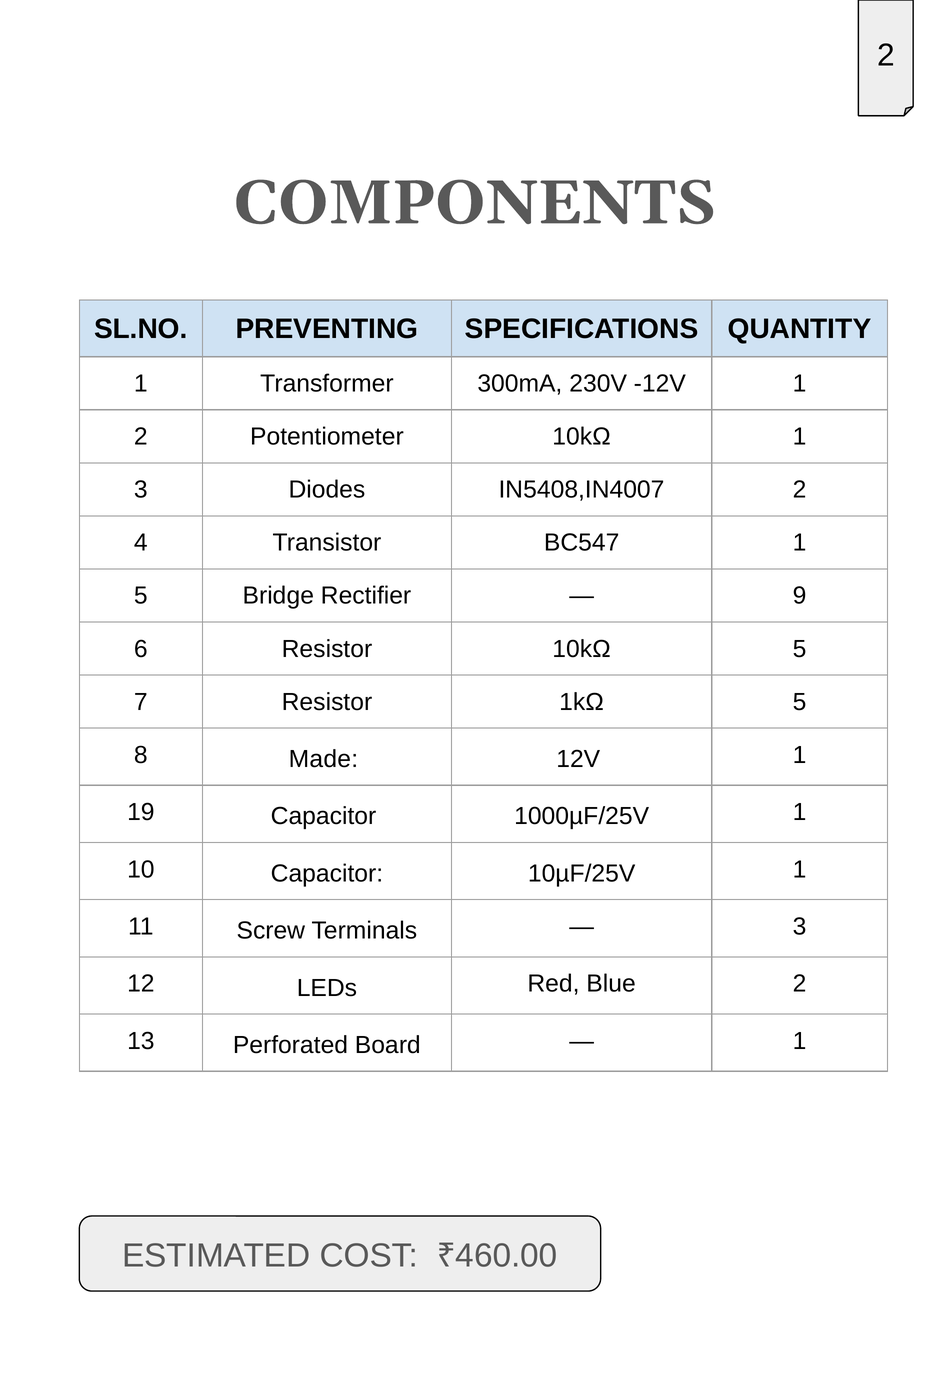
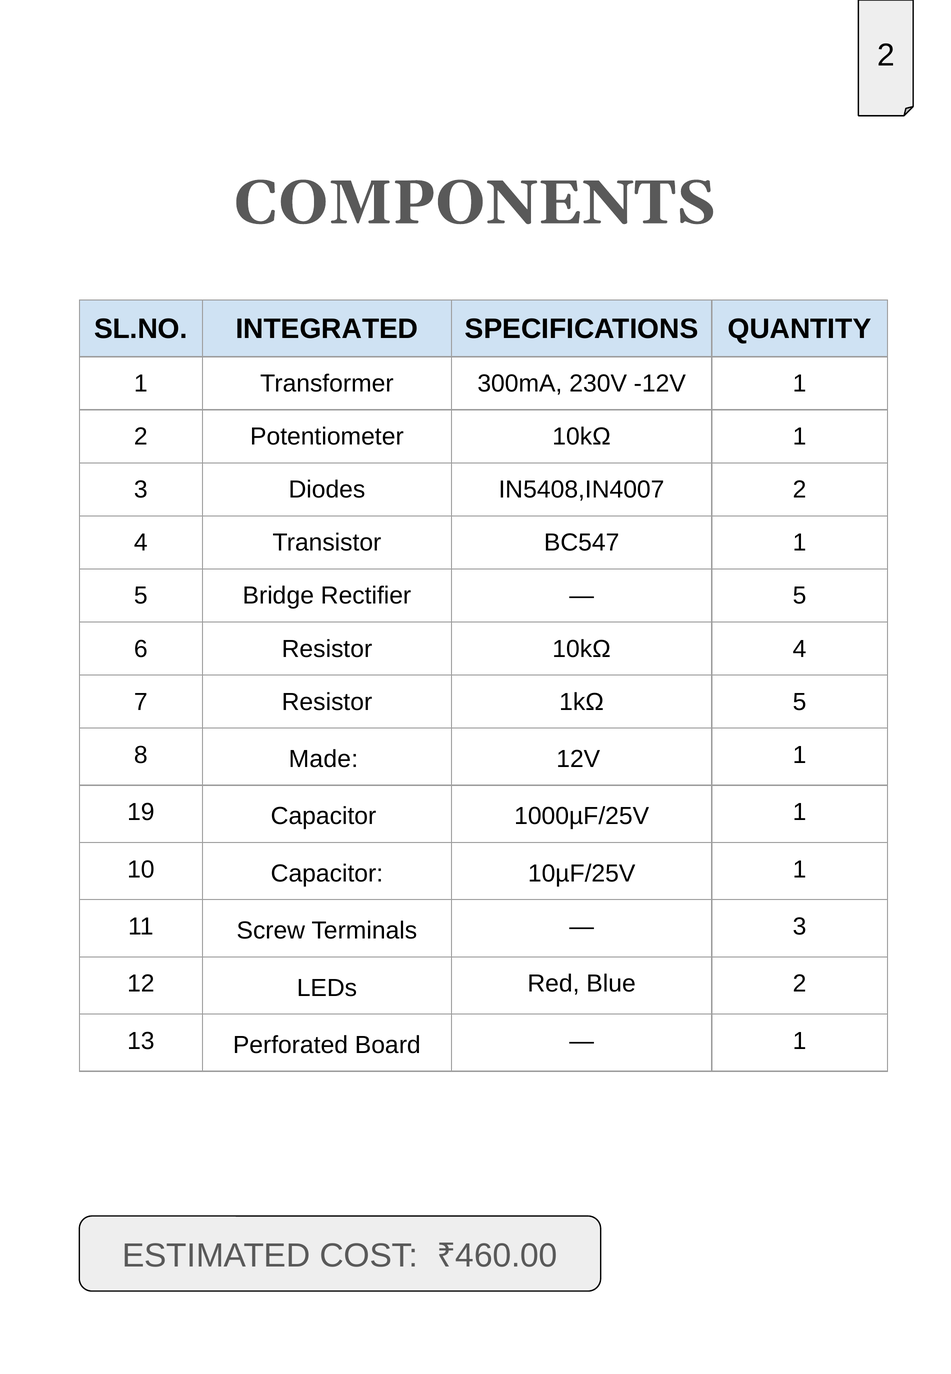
PREVENTING: PREVENTING -> INTEGRATED (327, 329)
9: 9 -> 5 (800, 596)
10kΩ 5: 5 -> 4 (800, 649)
